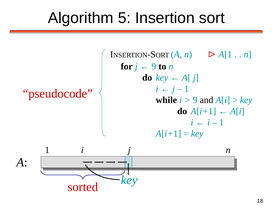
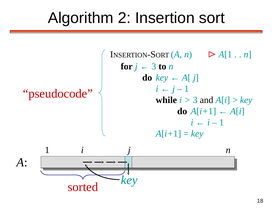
5: 5 -> 2 (124, 18)
9: 9 -> 3 (154, 66)
9: 9 -> 3 (195, 100)
